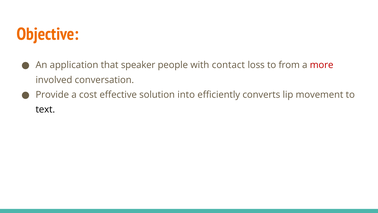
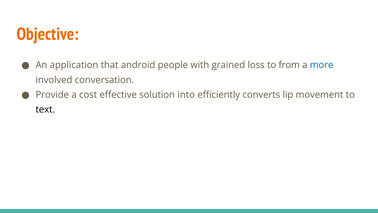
speaker: speaker -> android (138, 65)
contact: contact -> grained (228, 65)
more colour: red -> blue (322, 65)
